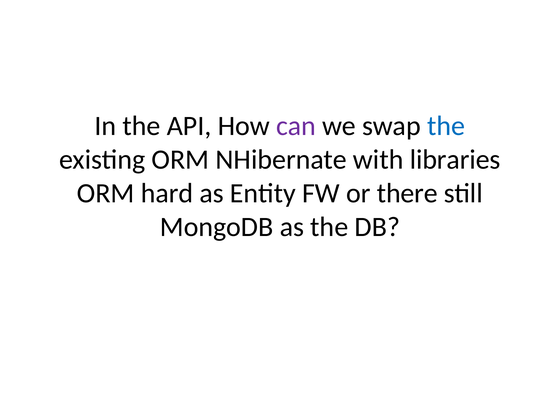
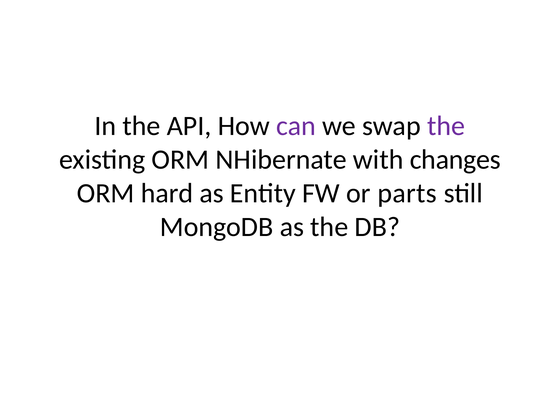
the colour: blue -> purple (446, 126)
libraries: libraries -> changes (455, 160)
there: there -> parts (407, 193)
